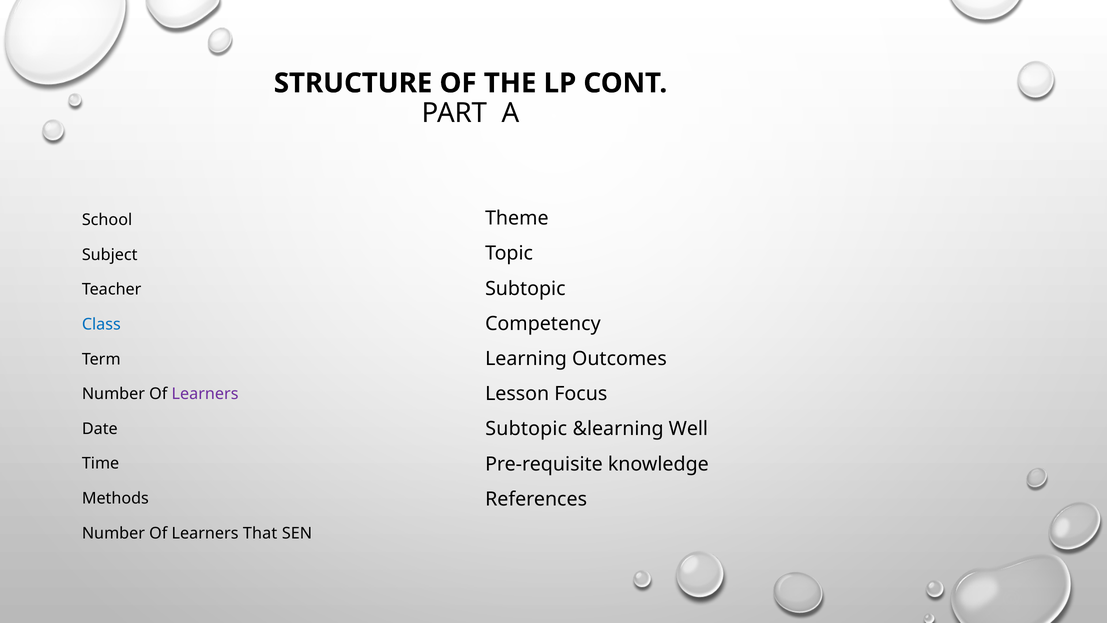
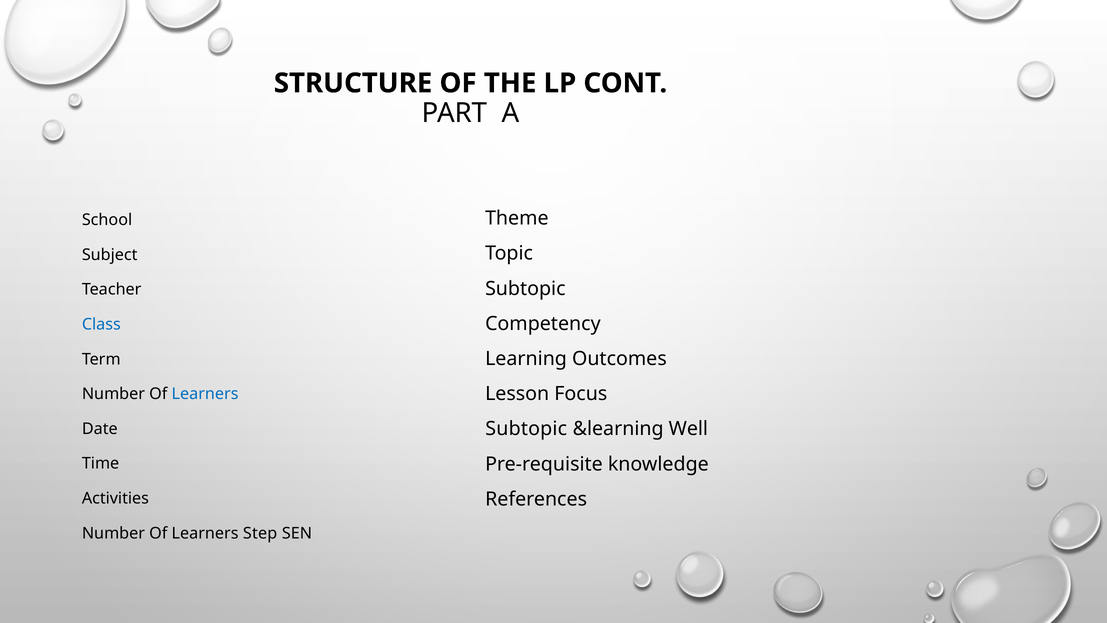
Learners colour: purple -> blue (205, 394)
Methods: Methods -> Activities (115, 498)
That: That -> Step (260, 533)
